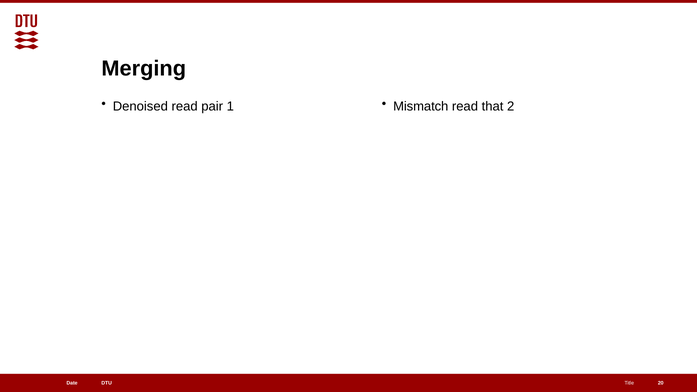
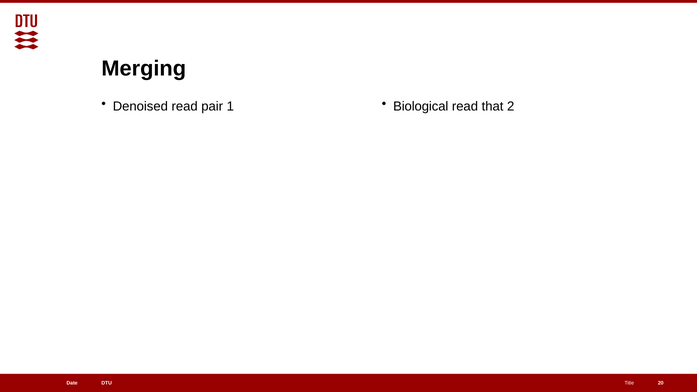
Mismatch: Mismatch -> Biological (421, 106)
